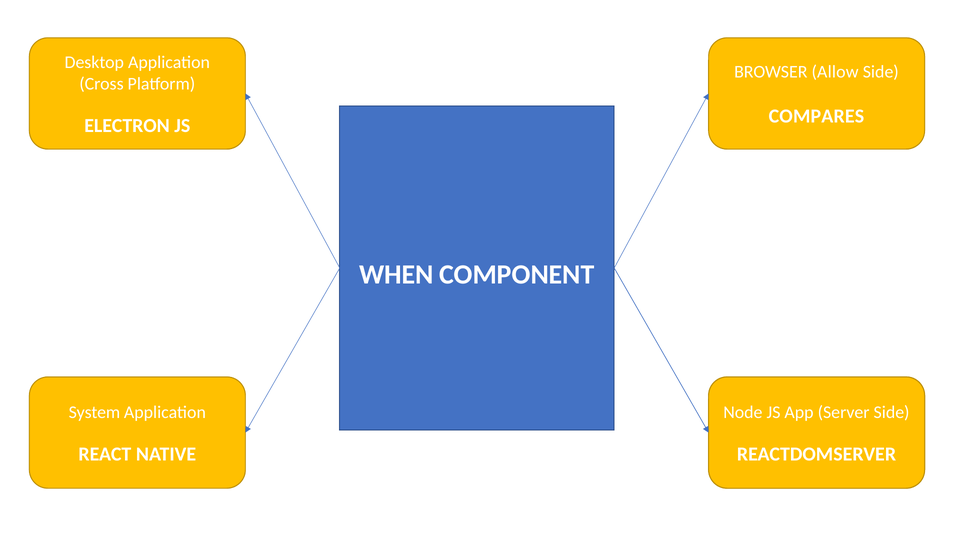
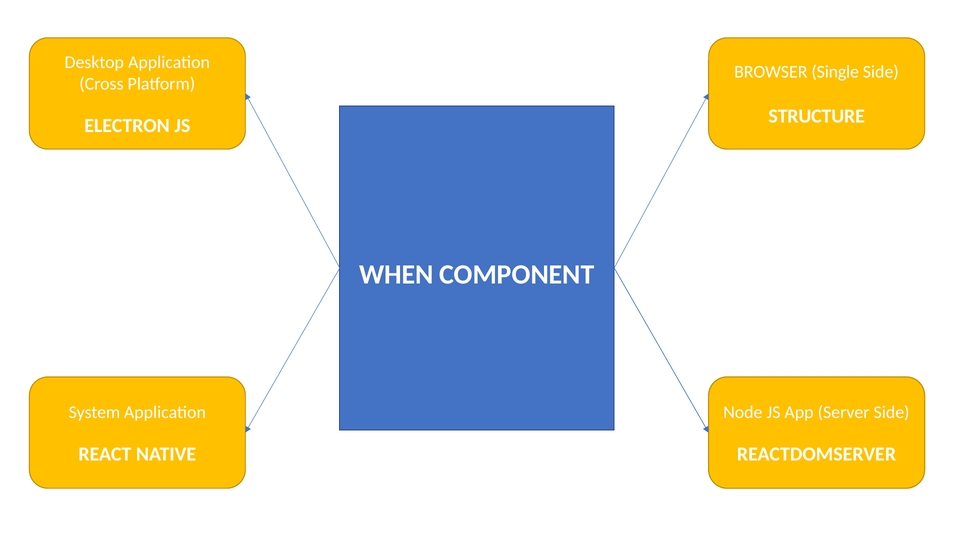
Allow: Allow -> Single (835, 72)
COMPARES: COMPARES -> STRUCTURE (817, 116)
